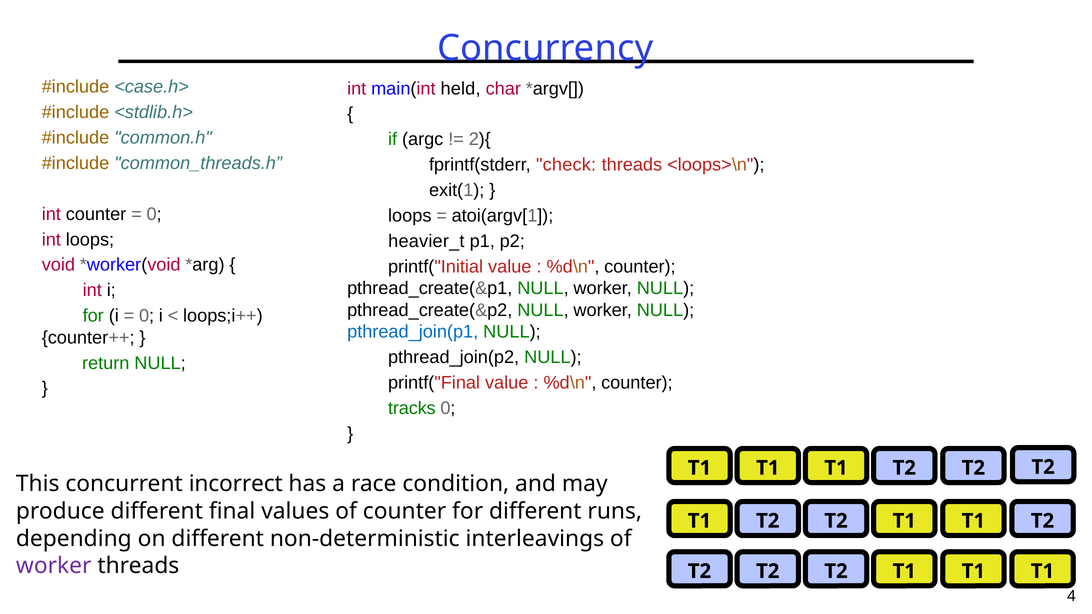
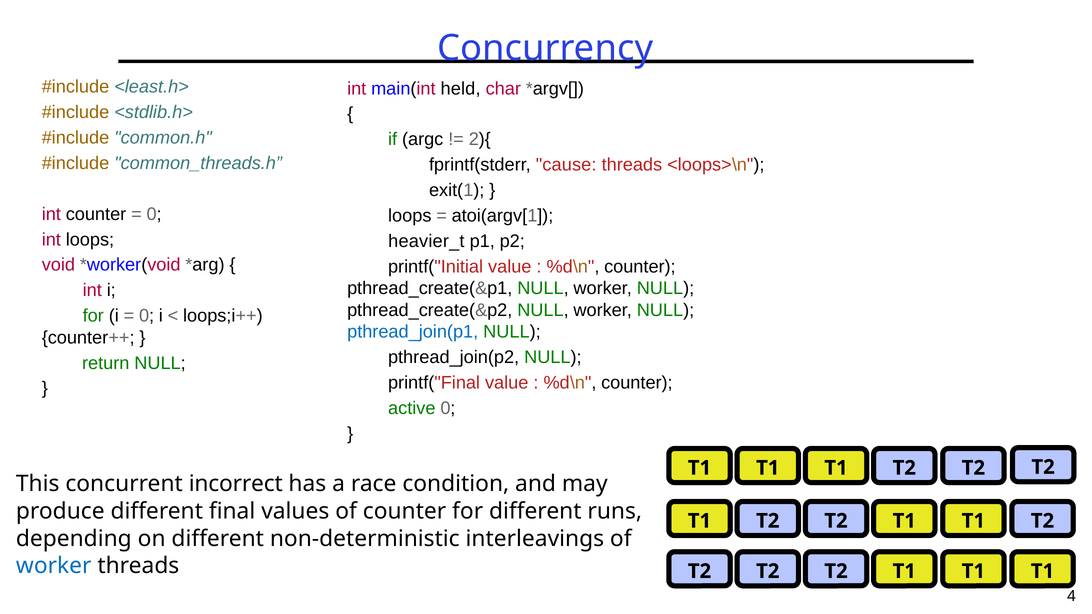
<case.h>: <case.h> -> <least.h> (152, 87)
check: check -> cause (566, 165)
tracks: tracks -> active (412, 408)
worker colour: purple -> blue (54, 566)
